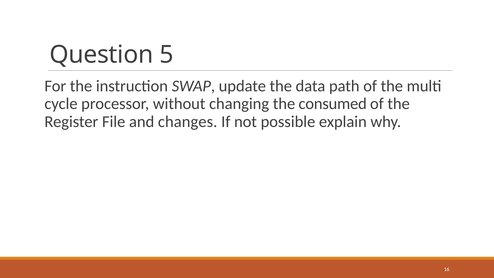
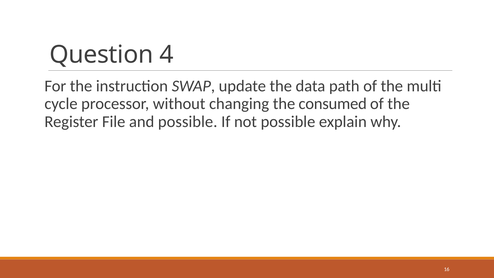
5: 5 -> 4 (166, 55)
and changes: changes -> possible (188, 122)
